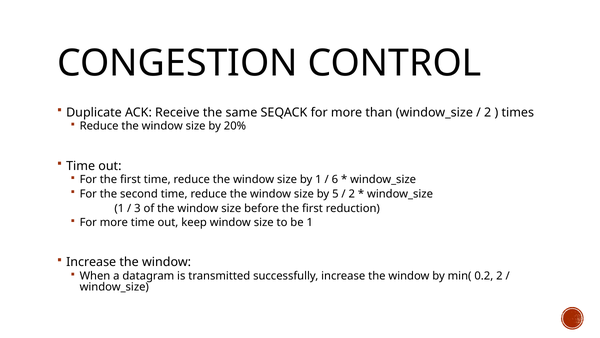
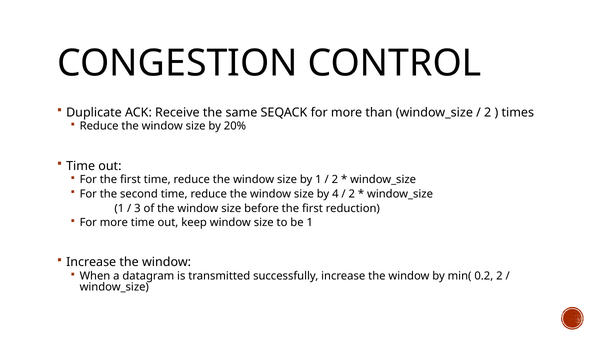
6: 6 -> 2 (335, 179)
5: 5 -> 4 (335, 194)
